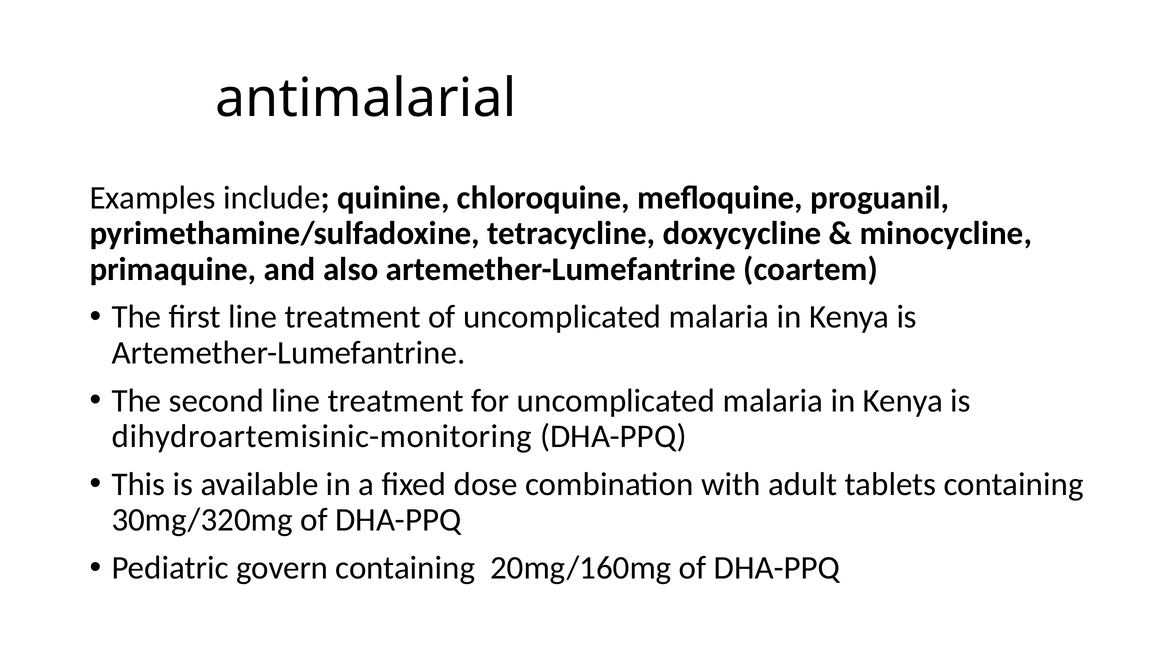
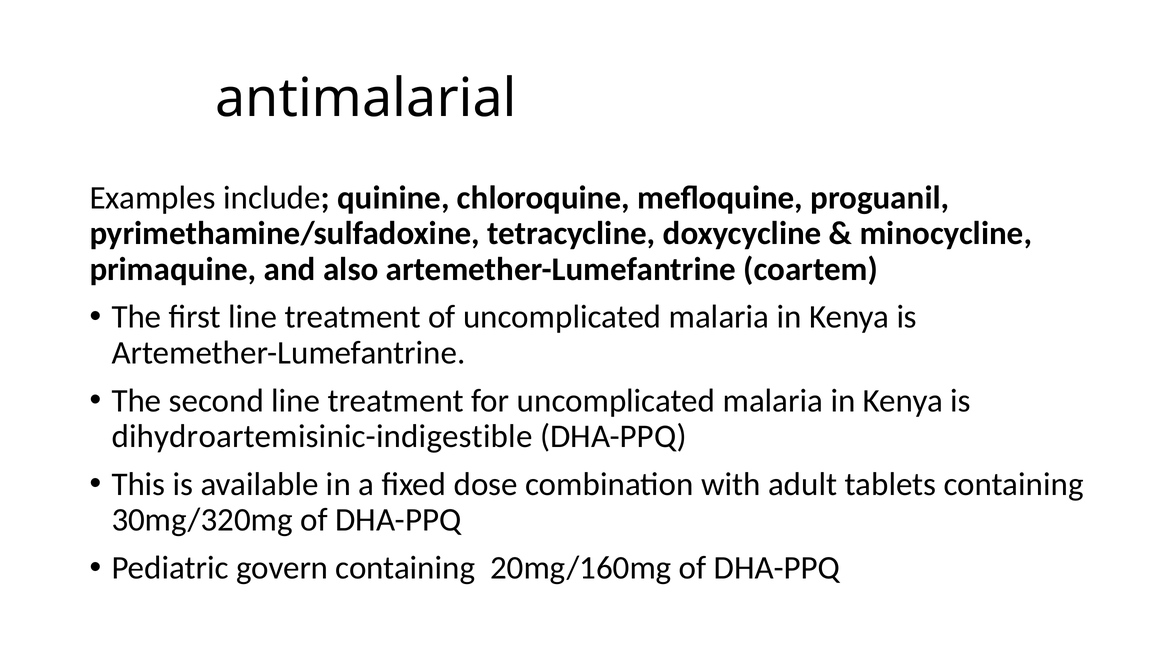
dihydroartemisinic-monitoring: dihydroartemisinic-monitoring -> dihydroartemisinic-indigestible (322, 437)
